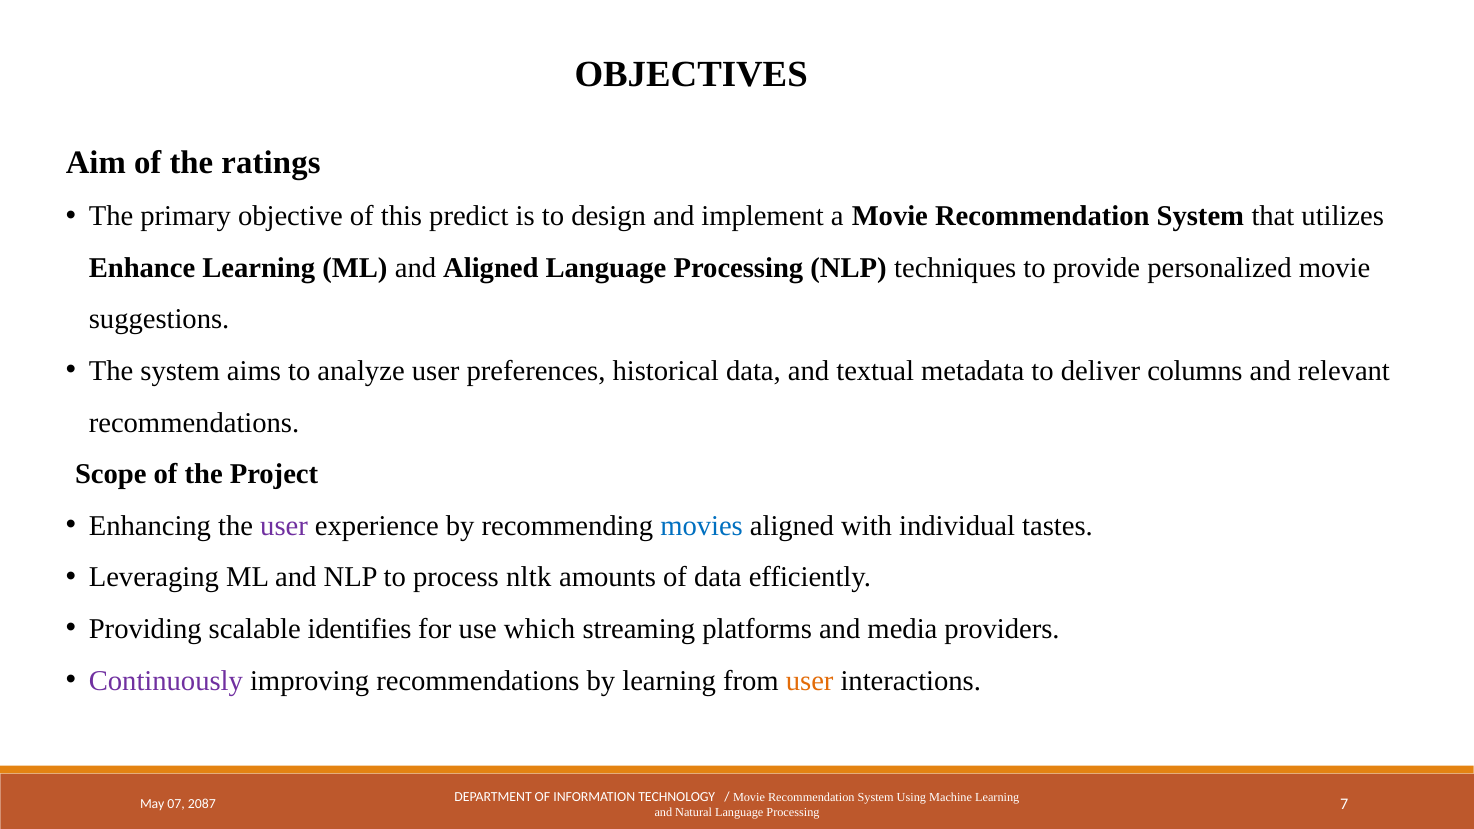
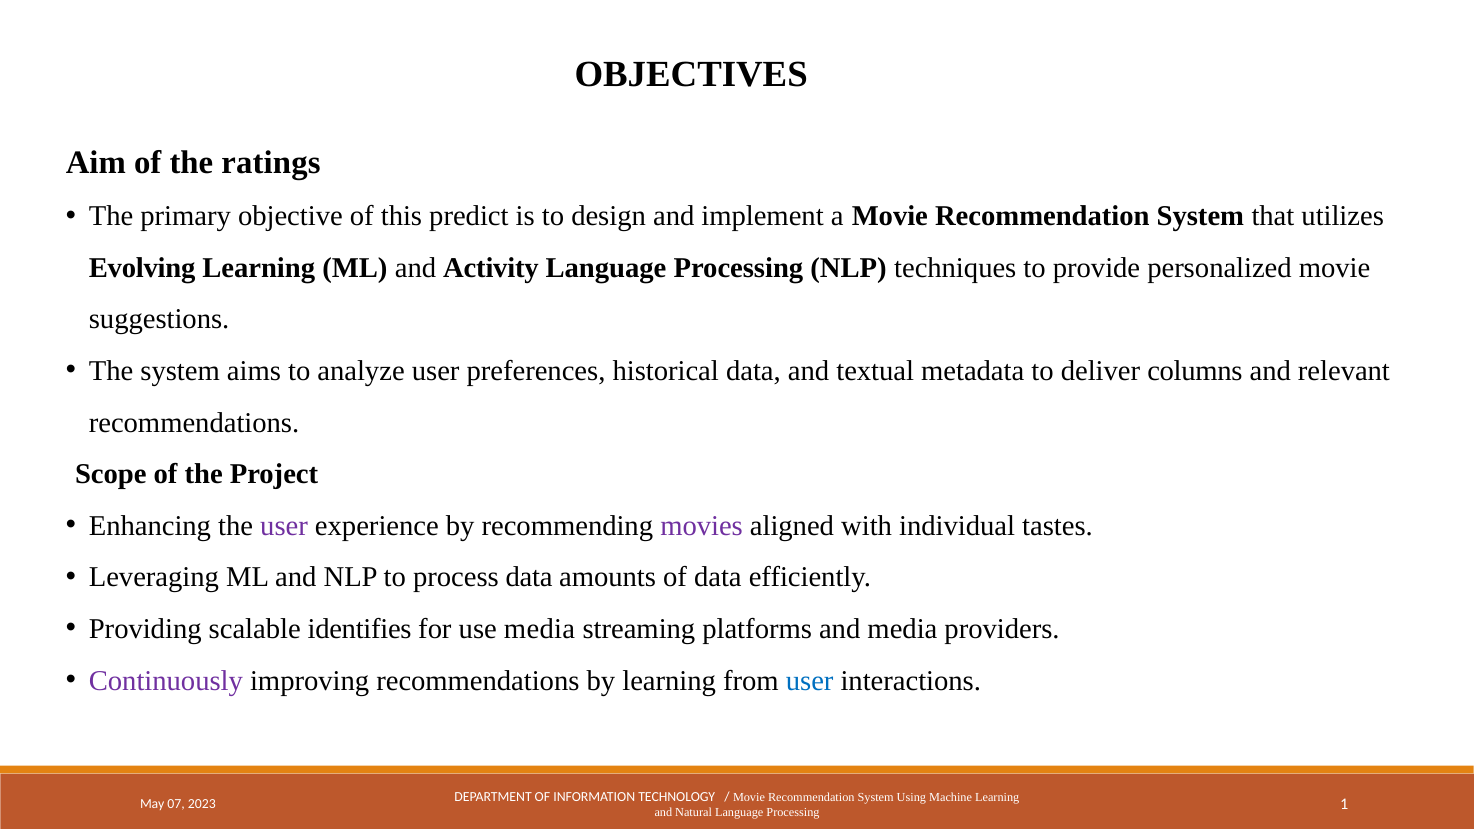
Enhance: Enhance -> Evolving (142, 268)
and Aligned: Aligned -> Activity (491, 268)
movies colour: blue -> purple (702, 526)
process nltk: nltk -> data (529, 578)
use which: which -> media (540, 629)
user colour: orange -> blue (810, 681)
2087: 2087 -> 2023 (202, 804)
7: 7 -> 1 (1344, 804)
